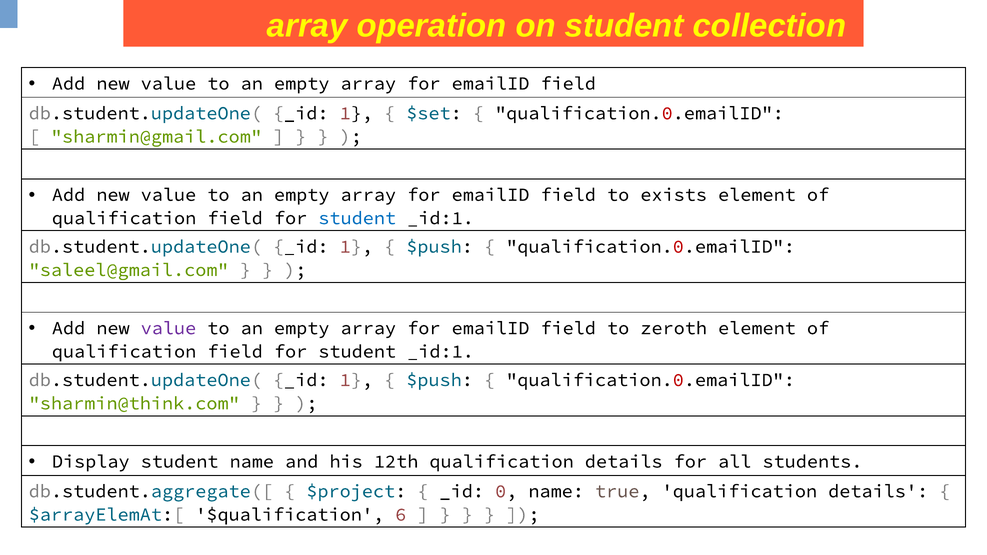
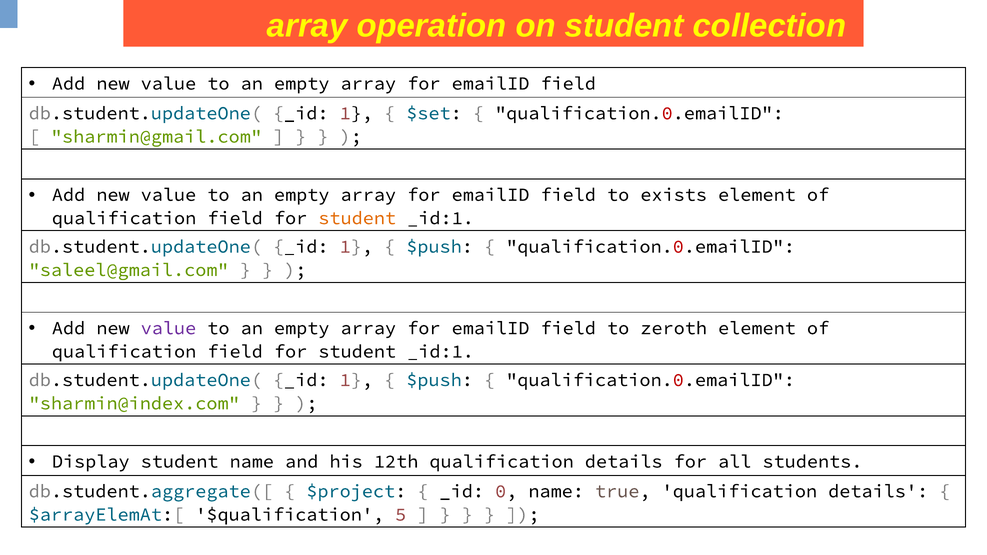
student colour: blue -> orange (357, 218)
sharmin@think.com: sharmin@think.com -> sharmin@index.com (134, 403)
6: 6 -> 5 (401, 515)
